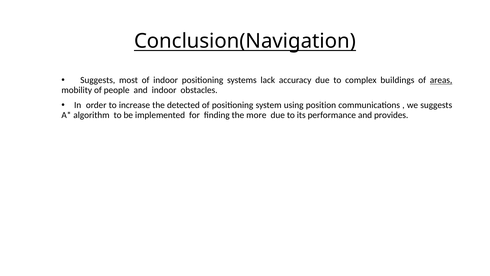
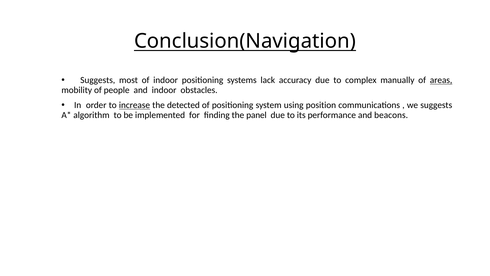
buildings: buildings -> manually (397, 80)
increase underline: none -> present (134, 105)
more: more -> panel (256, 115)
provides: provides -> beacons (391, 115)
